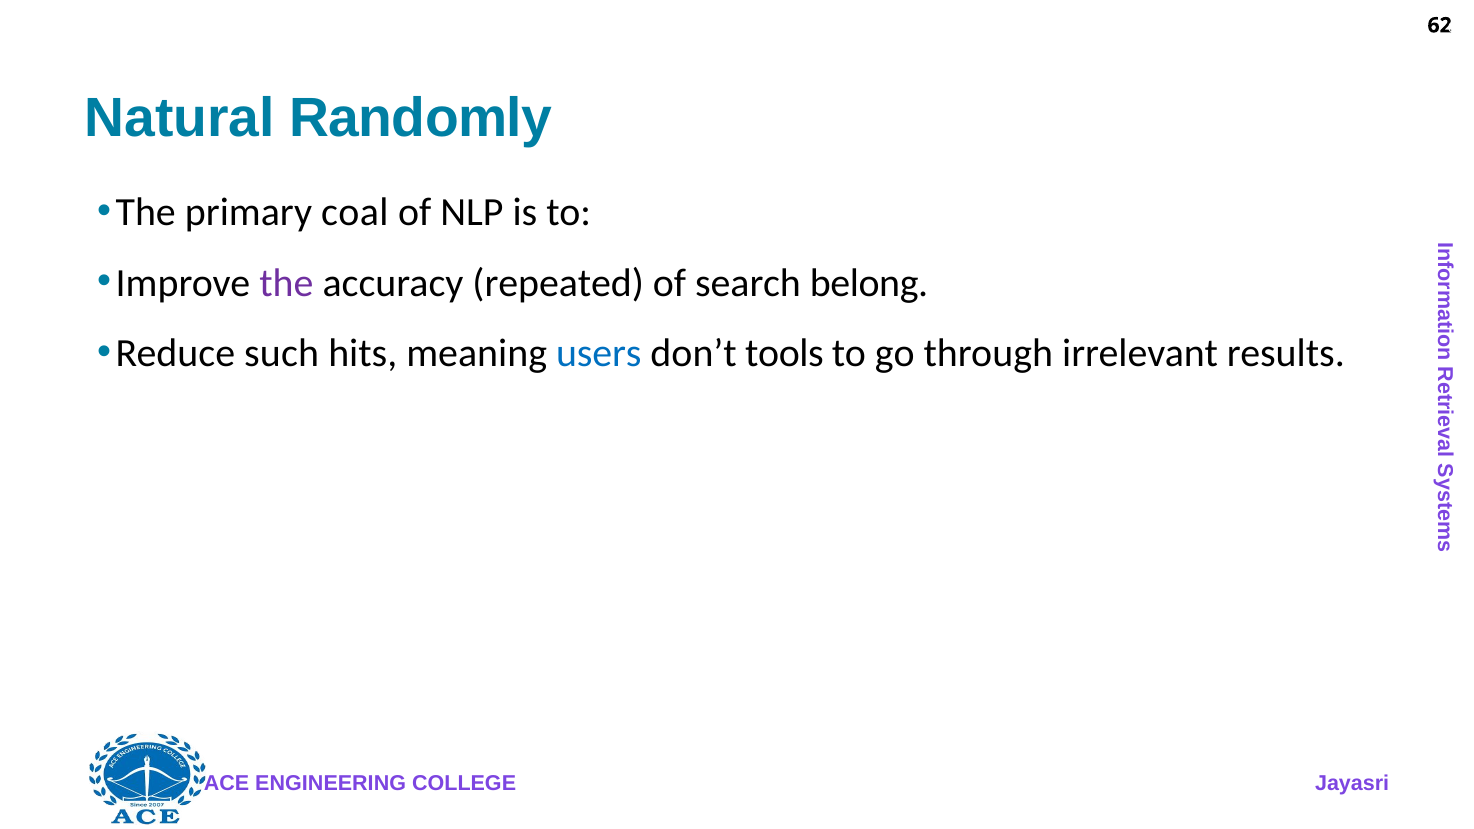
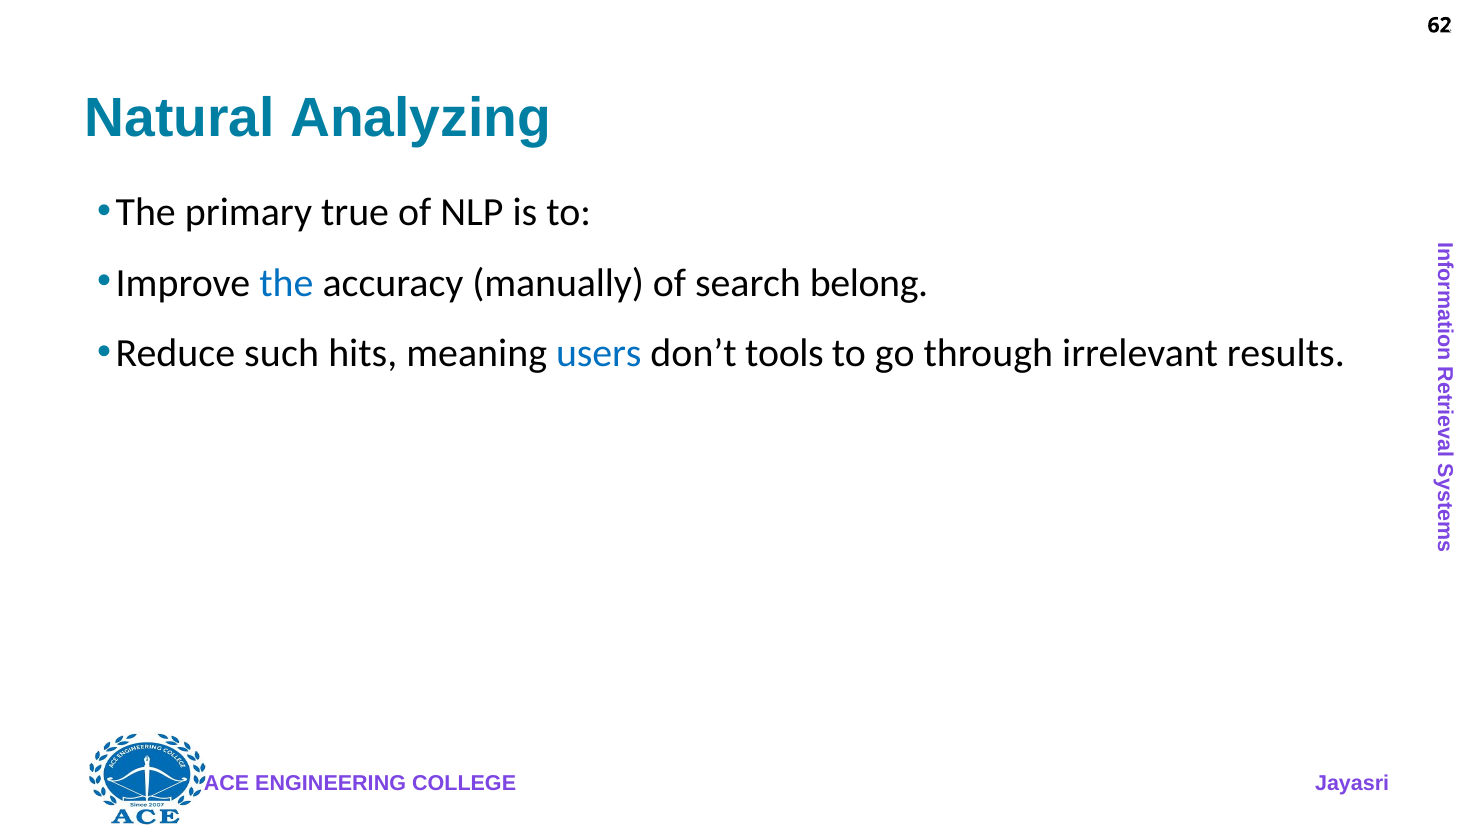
Randomly: Randomly -> Analyzing (421, 118)
coal: coal -> true (355, 212)
the colour: purple -> blue (286, 283)
repeated: repeated -> manually (558, 283)
